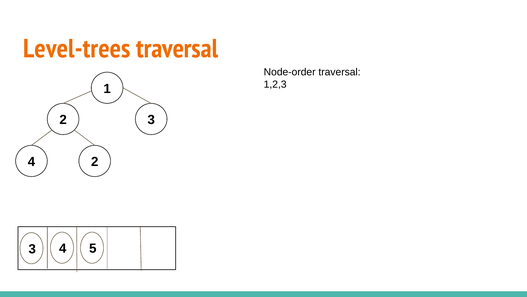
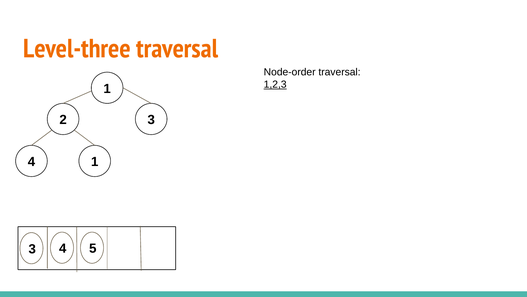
Level-trees: Level-trees -> Level-three (77, 49)
1,2,3 underline: none -> present (275, 84)
4 2: 2 -> 1 (95, 162)
